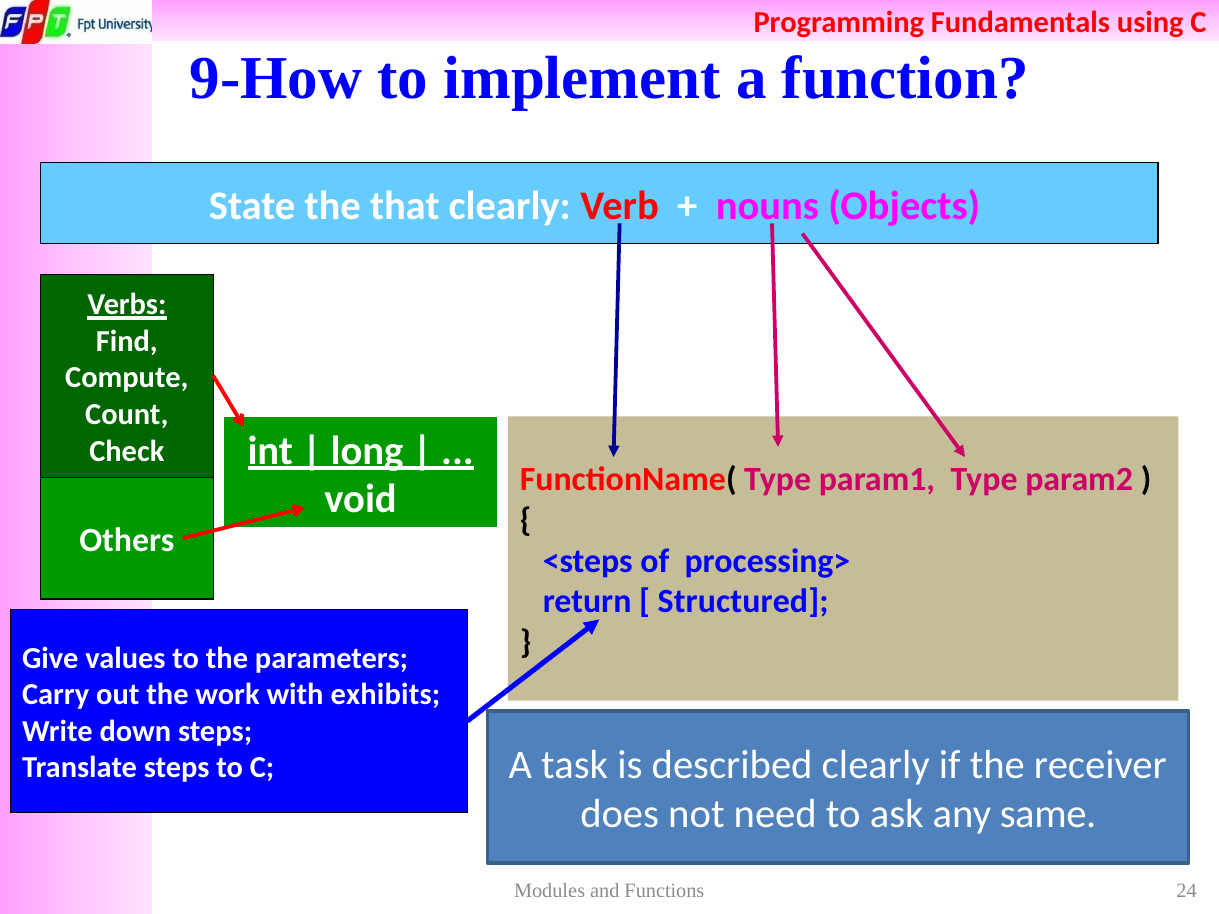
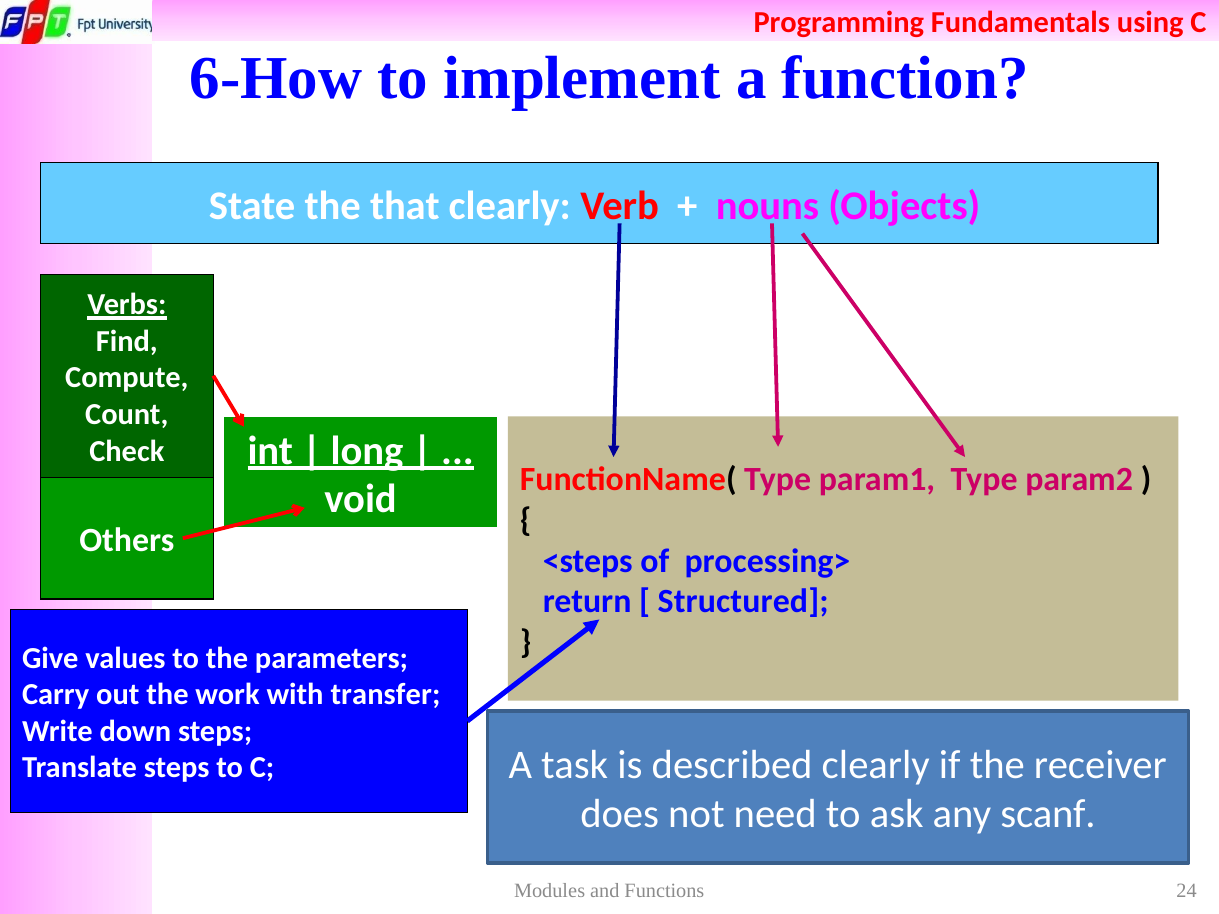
9-How: 9-How -> 6-How (276, 78)
exhibits: exhibits -> transfer (386, 695)
same: same -> scanf (1048, 814)
